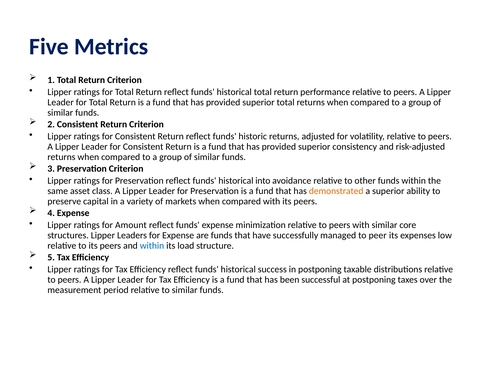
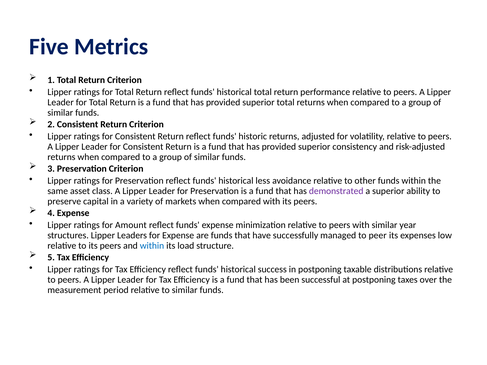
into: into -> less (263, 181)
demonstrated colour: orange -> purple (336, 191)
core: core -> year (408, 225)
